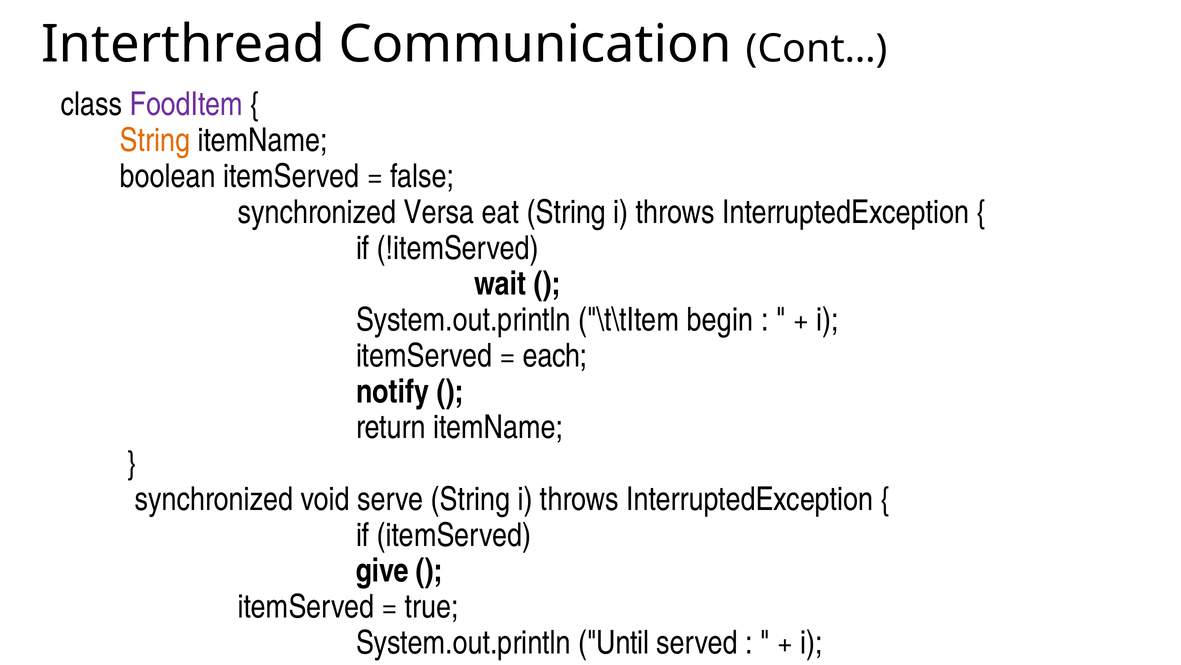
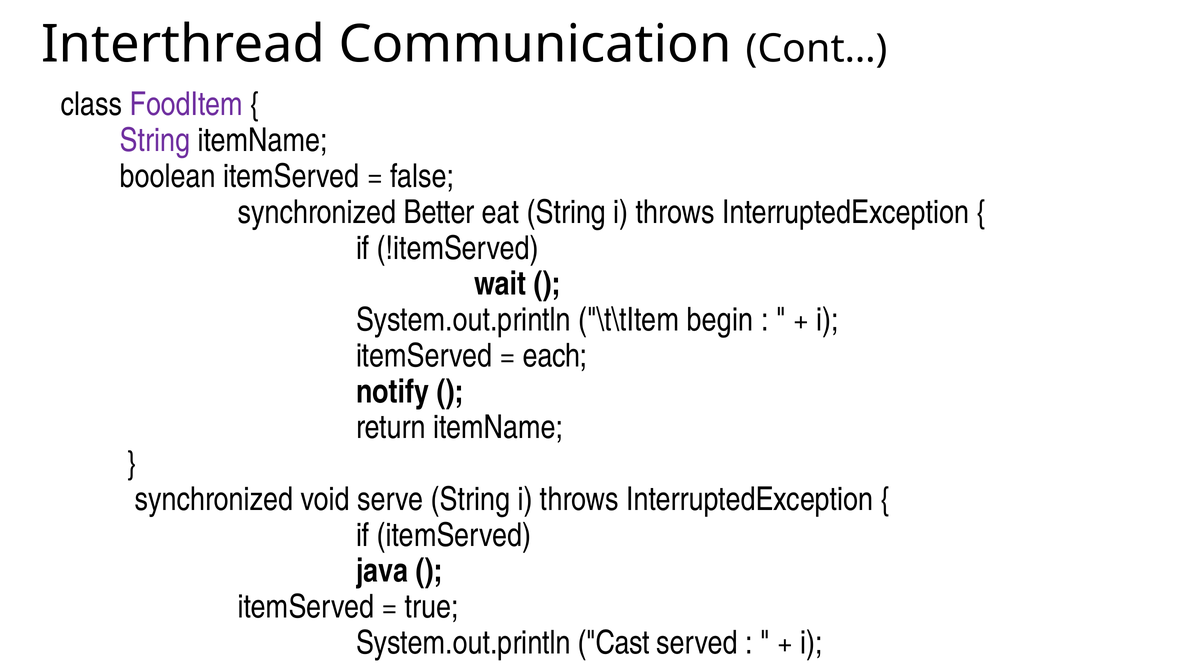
String colour: orange -> purple (155, 140)
Versa: Versa -> Better (439, 212)
give: give -> java (382, 571)
Until: Until -> Cast (614, 642)
